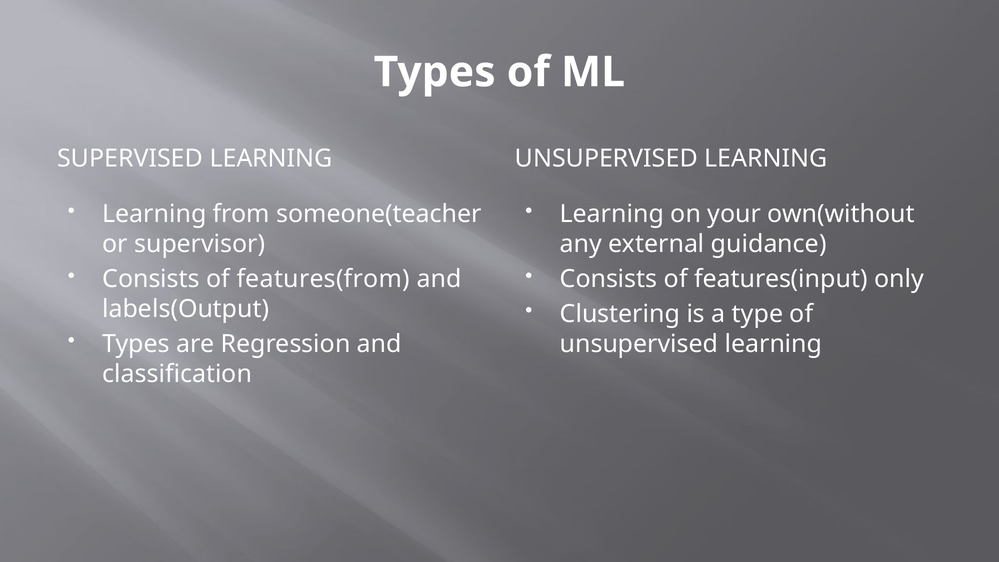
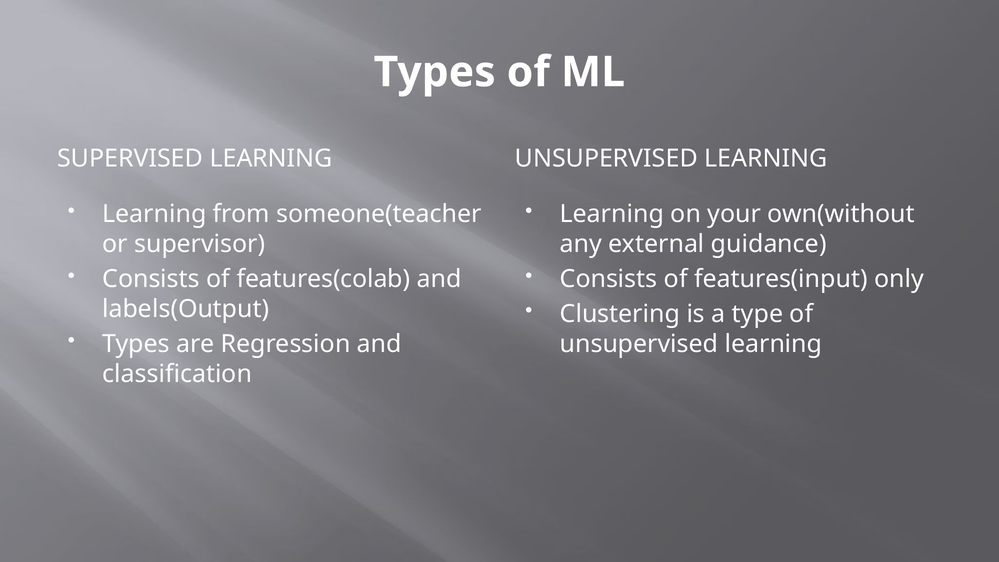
features(from: features(from -> features(colab (323, 279)
